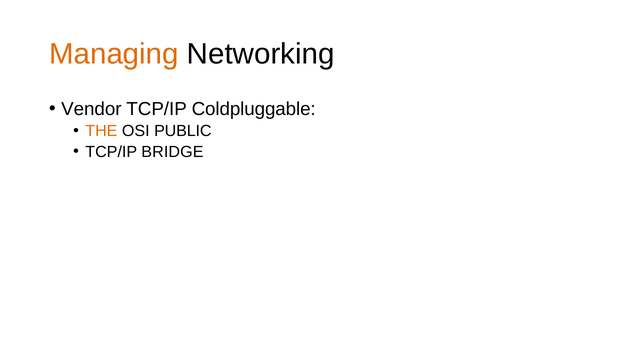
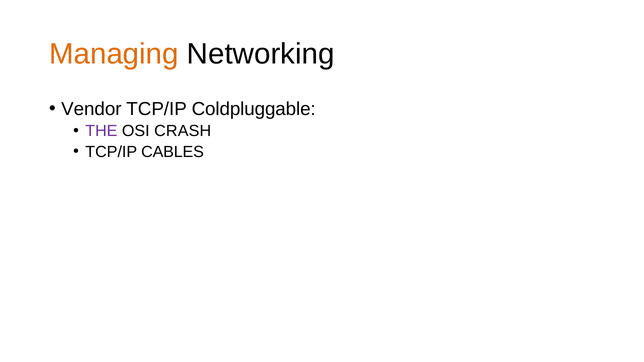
THE colour: orange -> purple (101, 131)
PUBLIC: PUBLIC -> CRASH (183, 131)
BRIDGE: BRIDGE -> CABLES (173, 152)
